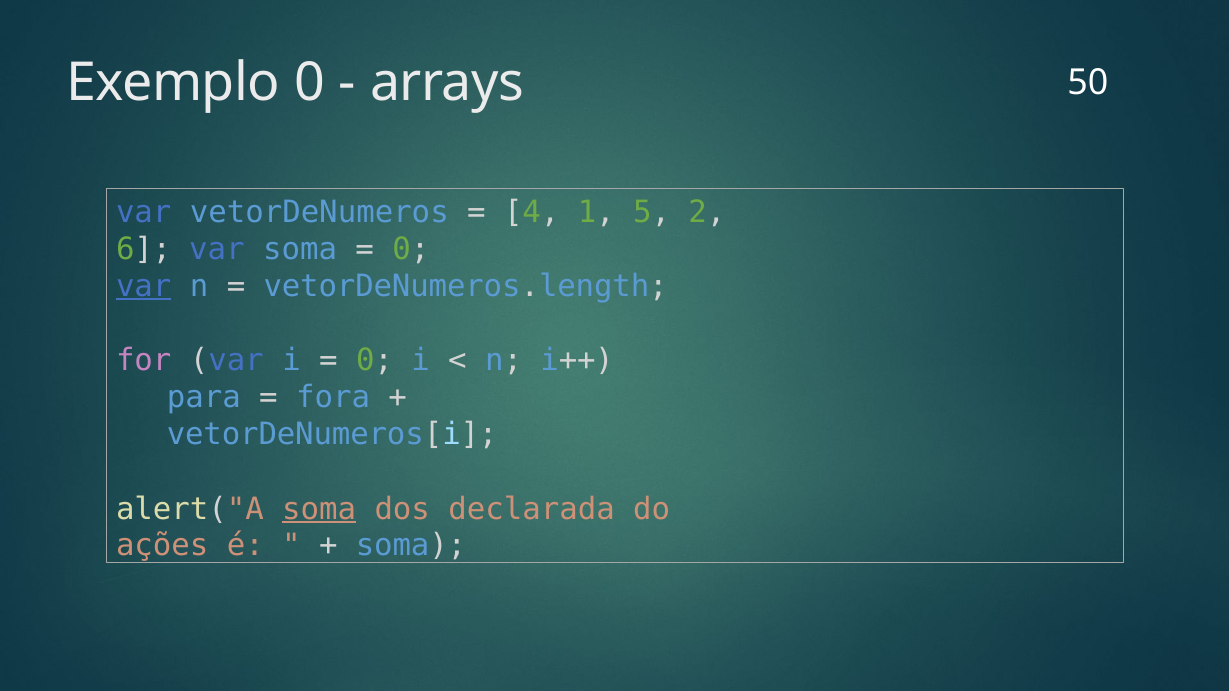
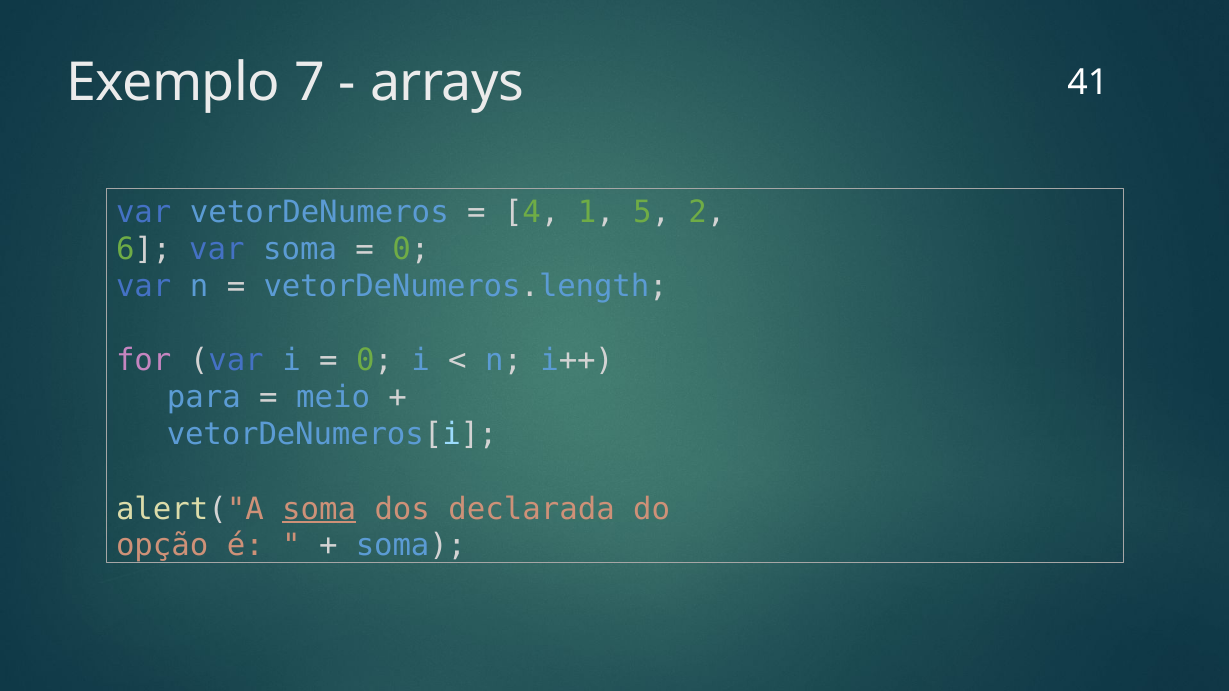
Exemplo 0: 0 -> 7 (310, 83)
50: 50 -> 41 (1088, 82)
var underline: present -> none (144, 286)
fora: fora -> meio (333, 398)
ações: ações -> opção (162, 546)
